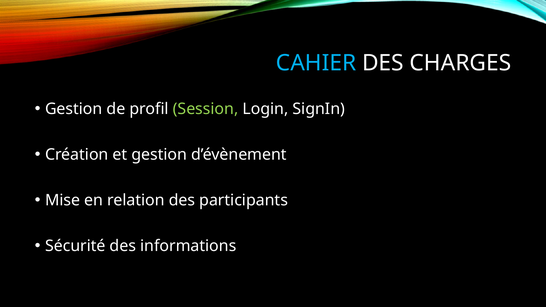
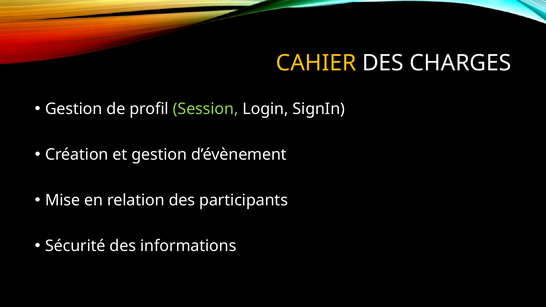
CAHIER colour: light blue -> yellow (316, 63)
